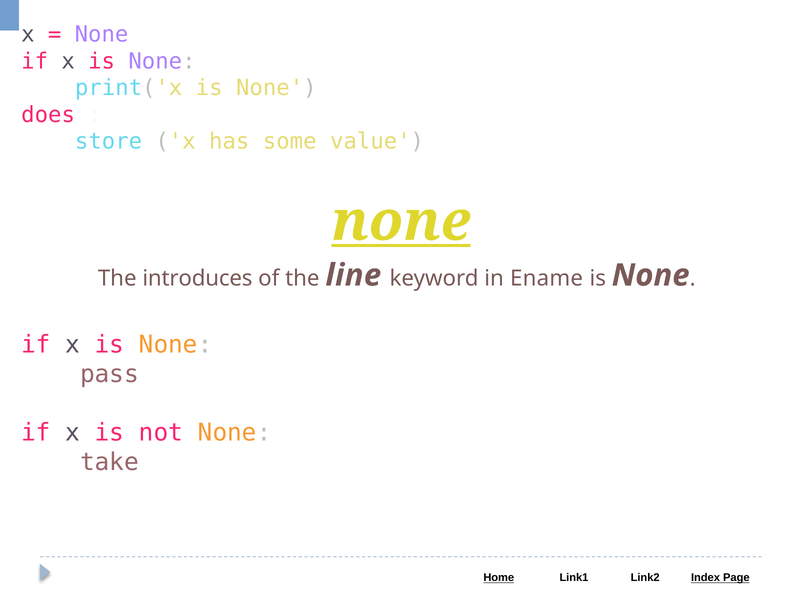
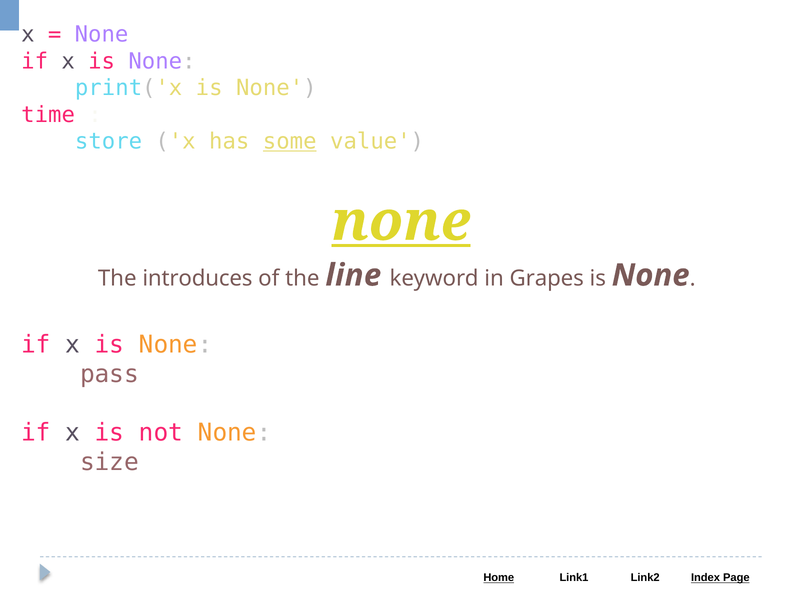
does: does -> time (48, 115)
some underline: none -> present (290, 142)
Ename: Ename -> Grapes (547, 278)
take: take -> size (109, 463)
